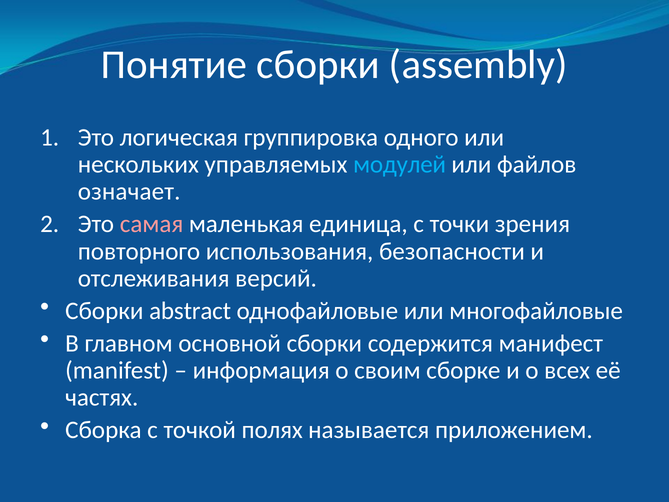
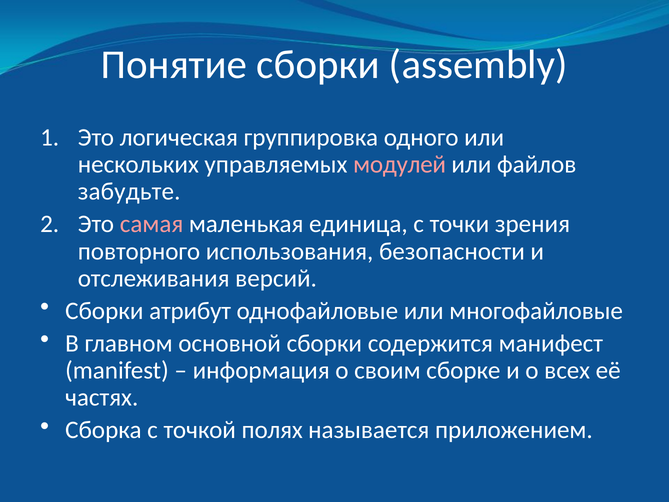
модулей colour: light blue -> pink (400, 164)
означает: означает -> забудьте (129, 191)
abstract: abstract -> атрибут (190, 311)
